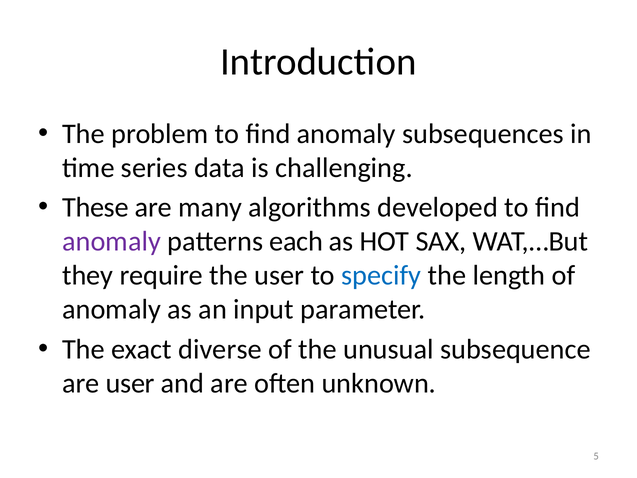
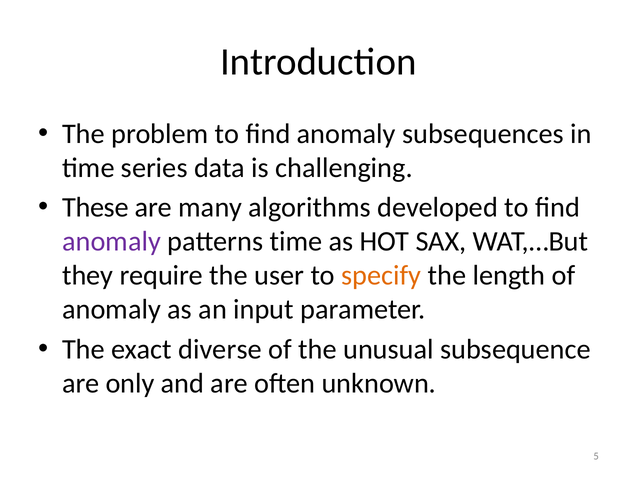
patterns each: each -> time (296, 241)
specify colour: blue -> orange (381, 275)
are user: user -> only (130, 383)
